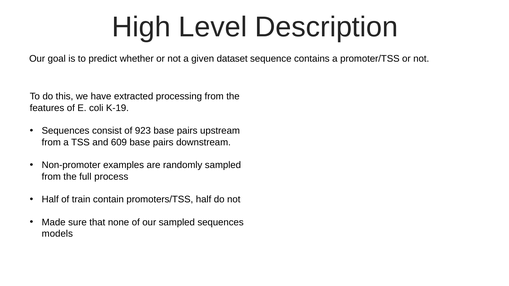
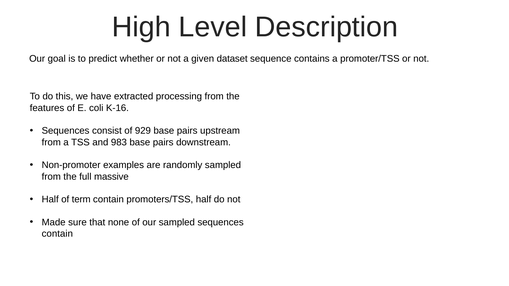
K-19: K-19 -> K-16 (117, 108)
923: 923 -> 929 (143, 131)
609: 609 -> 983 (119, 142)
process: process -> massive (111, 177)
train: train -> term (81, 200)
models: models -> contain (57, 234)
